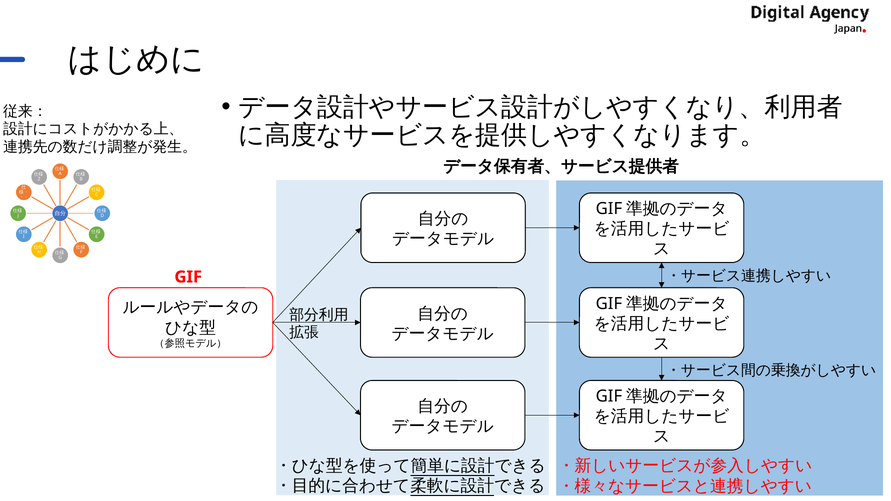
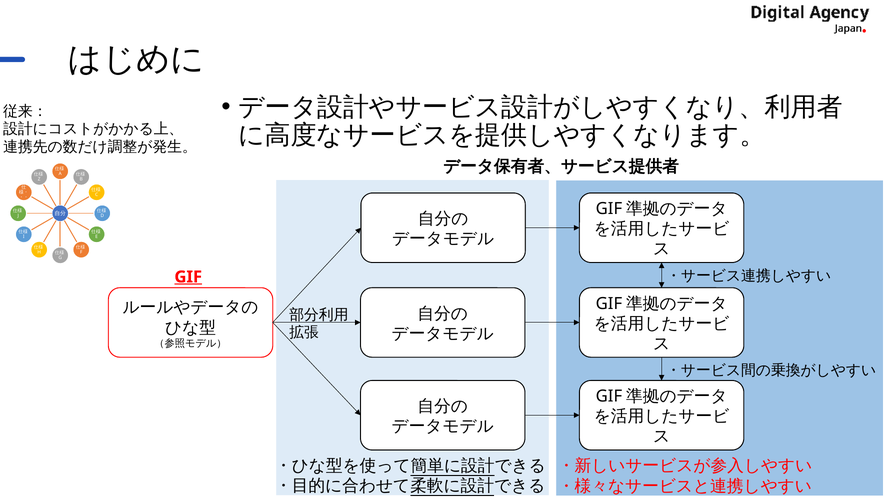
GIF underline: none -> present (188, 277)
